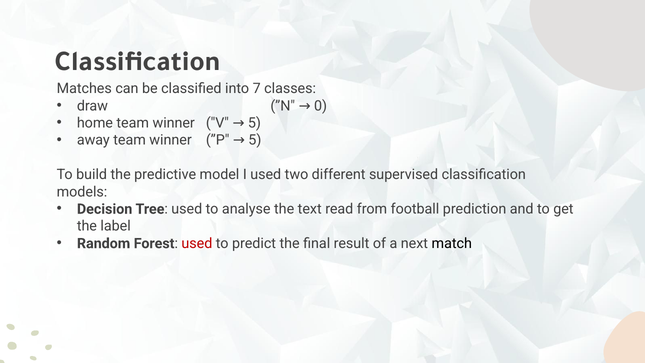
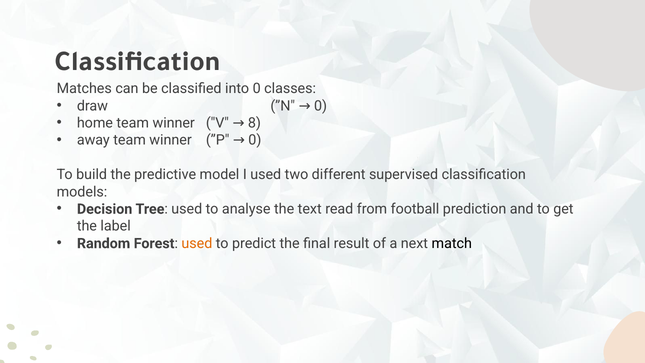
into 7: 7 -> 0 (257, 89)
V 5: 5 -> 8 (254, 123)
”P 5: 5 -> 0 (255, 140)
used colour: red -> orange (197, 243)
